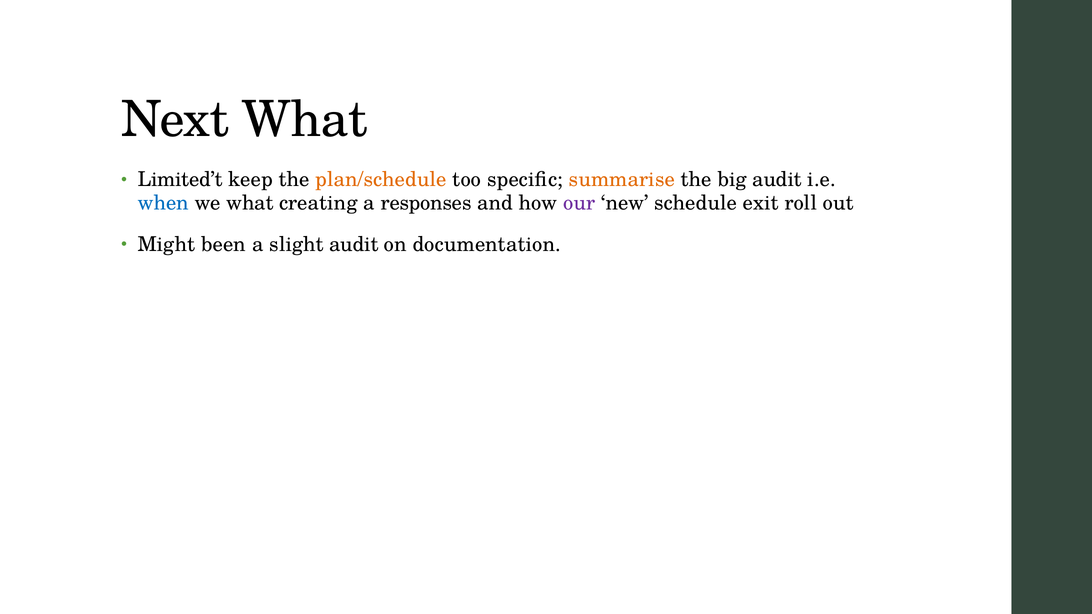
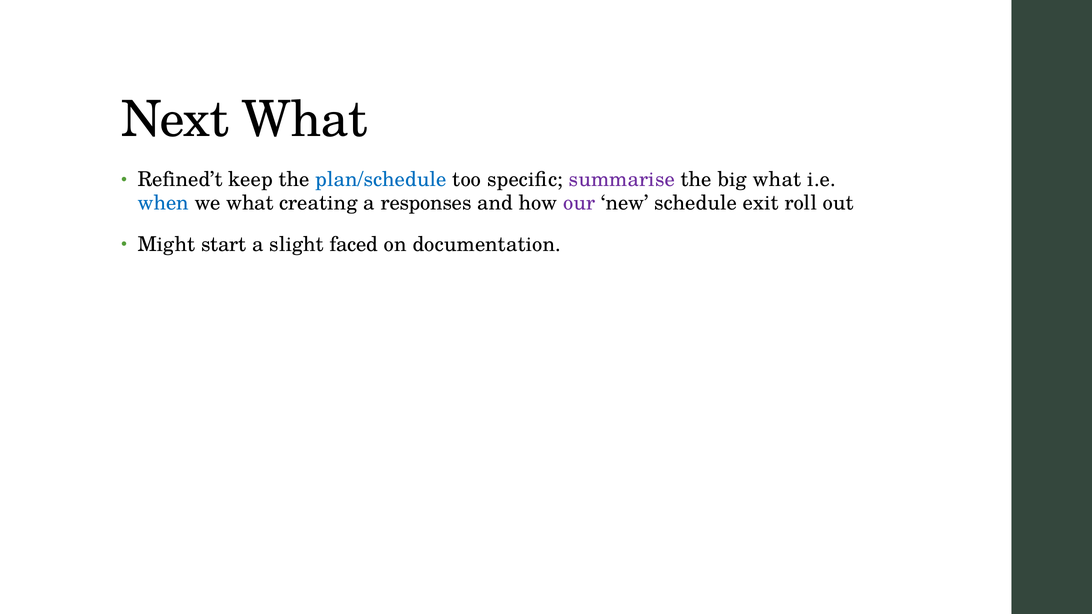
Limited’t: Limited’t -> Refined’t (180, 180)
plan/schedule colour: orange -> blue (381, 180)
summarise colour: orange -> purple (622, 180)
big audit: audit -> what (777, 180)
been: been -> start (224, 245)
slight audit: audit -> faced (354, 245)
